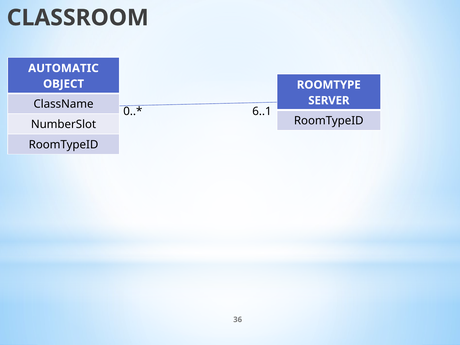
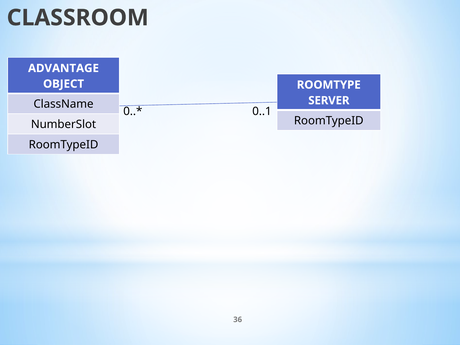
AUTOMATIC: AUTOMATIC -> ADVANTAGE (63, 68)
6..1: 6..1 -> 0..1 (262, 112)
